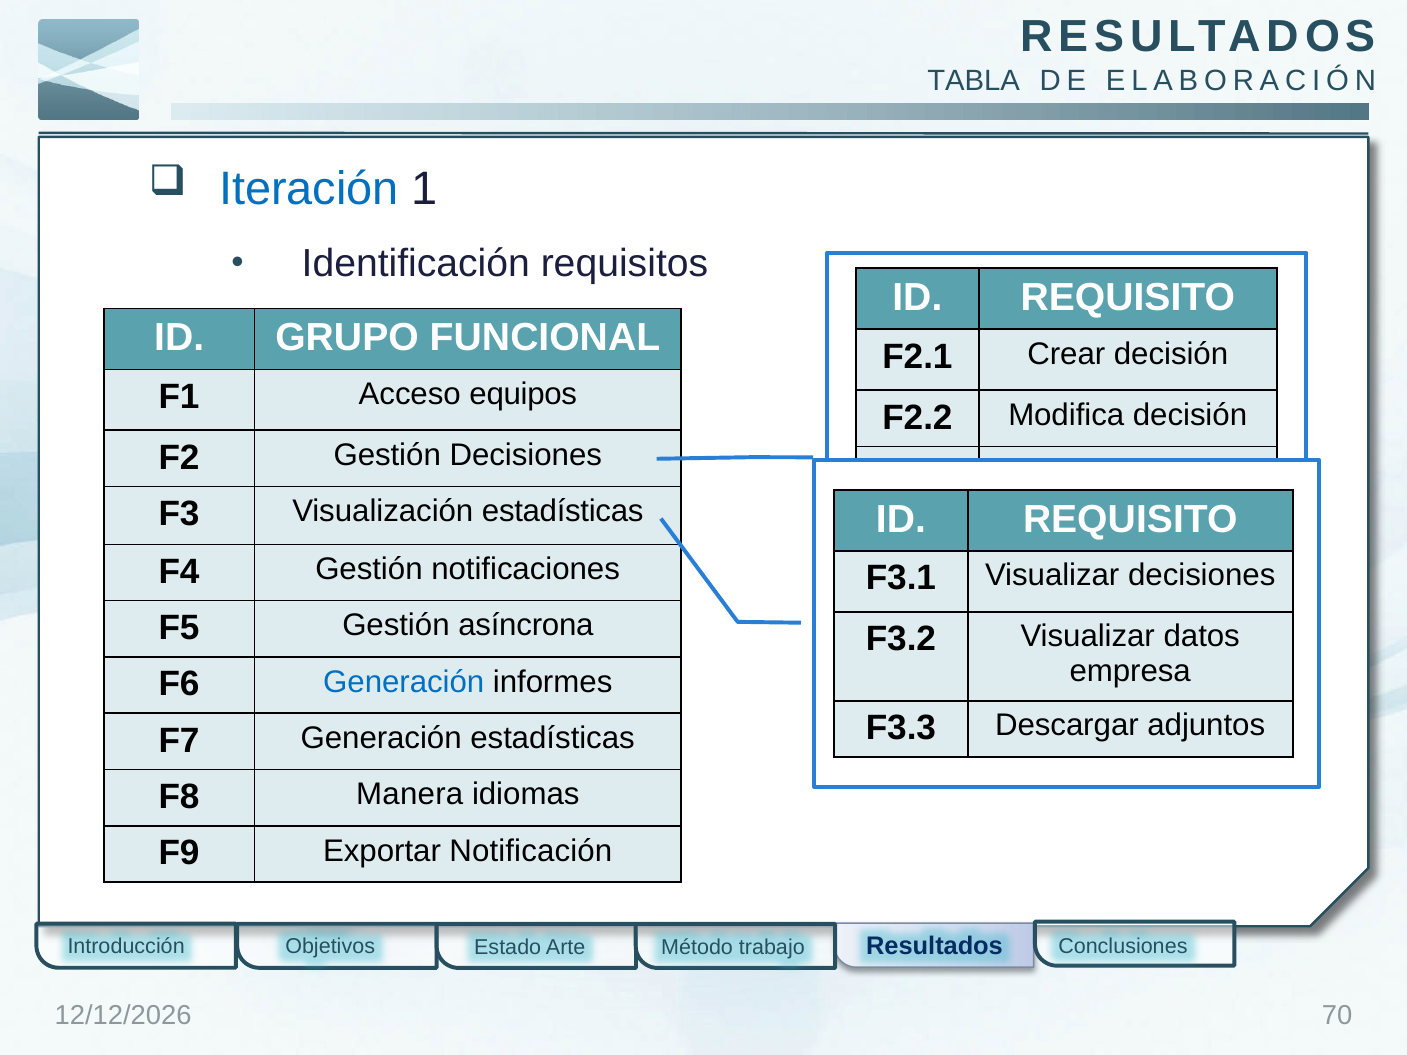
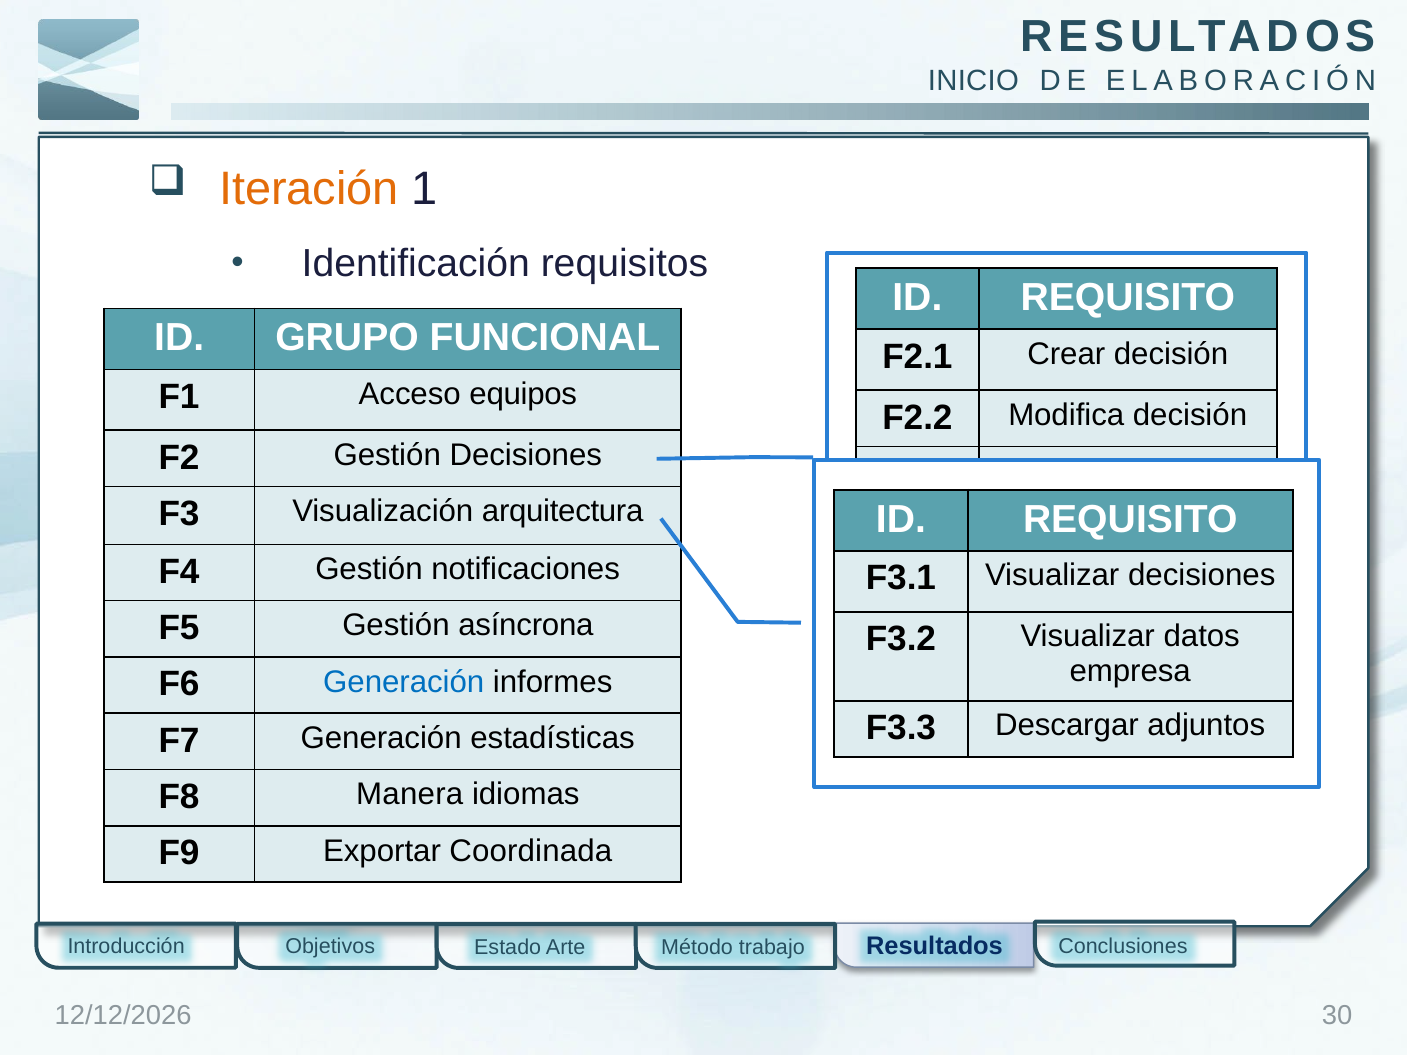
TABLA: TABLA -> INICIO (973, 80)
Iteración colour: blue -> orange (309, 189)
Visualización estadísticas: estadísticas -> arquitectura (563, 512)
Notificación: Notificación -> Coordinada (531, 851)
70: 70 -> 30 (1337, 1015)
